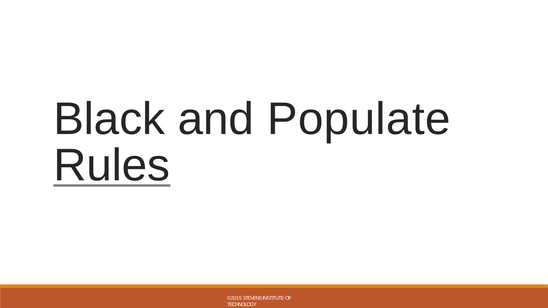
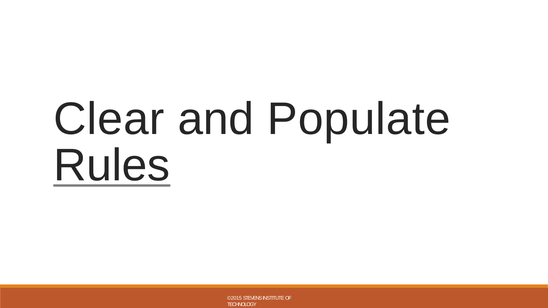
Black: Black -> Clear (109, 119)
